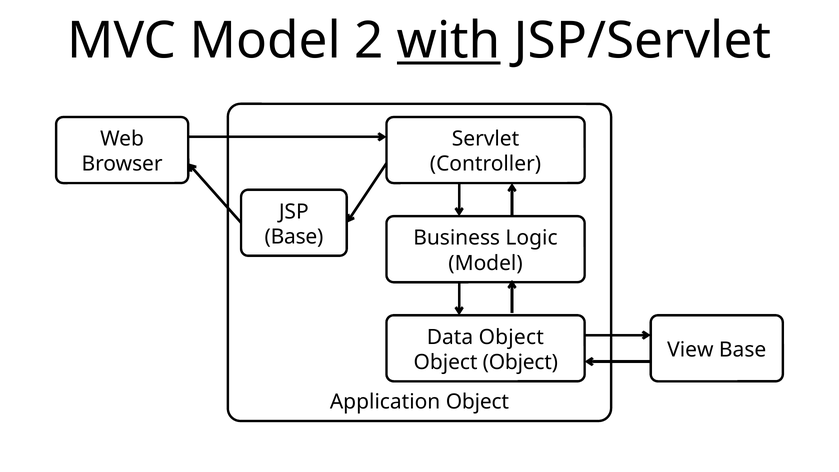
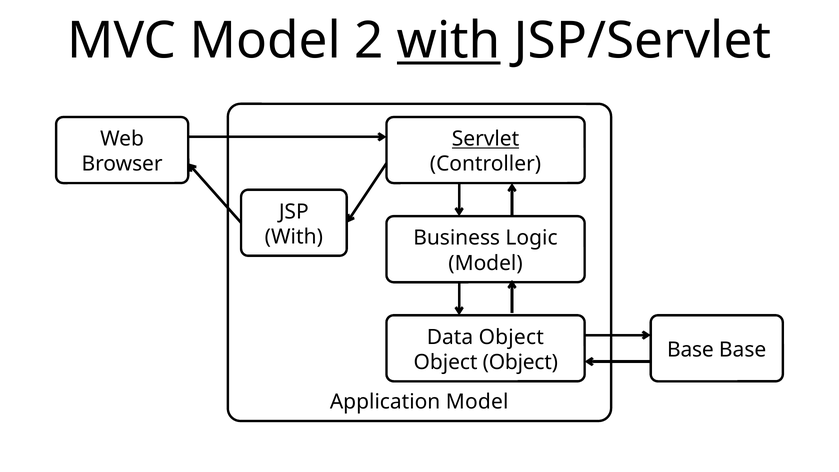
Servlet underline: none -> present (486, 139)
Base: Base -> With (294, 237)
View: View -> Base (690, 350)
Application Object: Object -> Model (477, 402)
